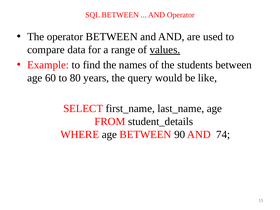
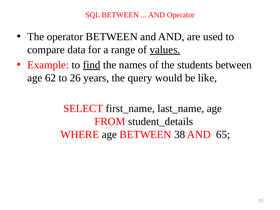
find underline: none -> present (92, 65)
60: 60 -> 62 (51, 78)
80: 80 -> 26 (75, 78)
90: 90 -> 38 (180, 135)
74: 74 -> 65 (223, 135)
